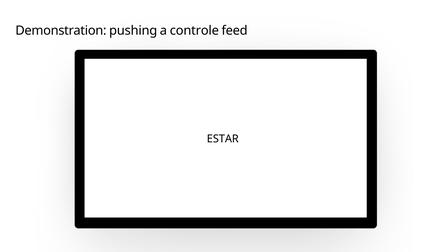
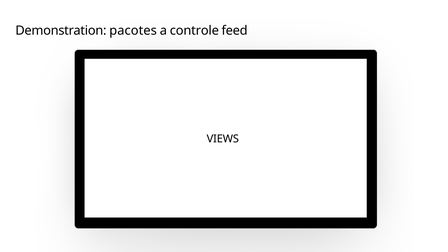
pushing: pushing -> pacotes (133, 31)
ESTAR: ESTAR -> VIEWS (223, 139)
